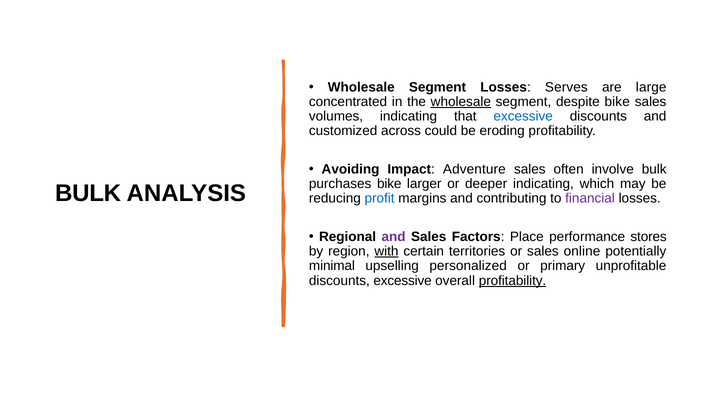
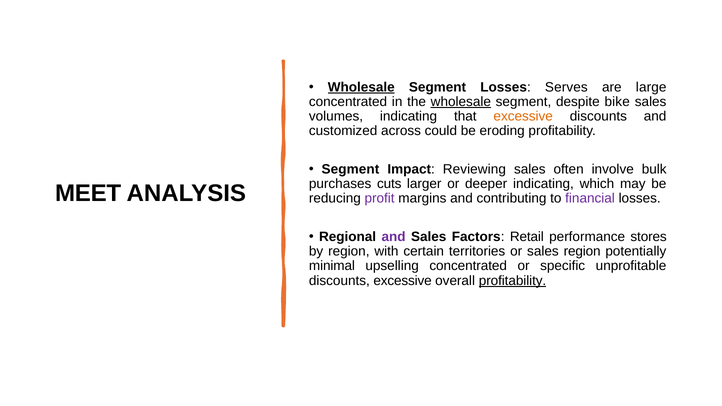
Wholesale underline: none -> present (361, 87)
excessive colour: blue -> orange (523, 116)
Avoiding: Avoiding -> Segment (350, 169)
Adventure: Adventure -> Reviewing (474, 169)
purchases bike: bike -> cuts (389, 184)
BULK: BULK -> MEET (88, 193)
profit colour: blue -> purple (380, 198)
Place: Place -> Retail (527, 237)
with underline: present -> none (386, 251)
sales online: online -> region (582, 251)
upselling personalized: personalized -> concentrated (468, 266)
primary: primary -> specific (563, 266)
